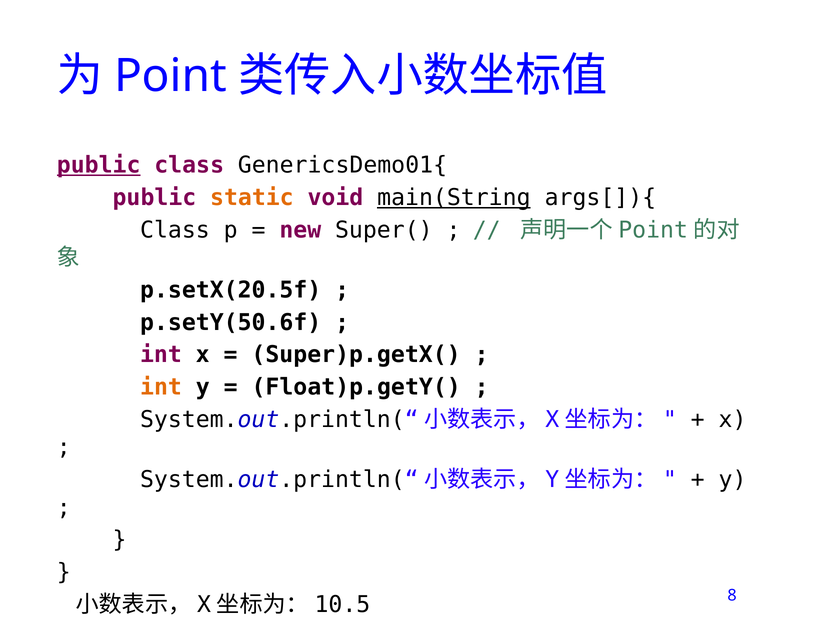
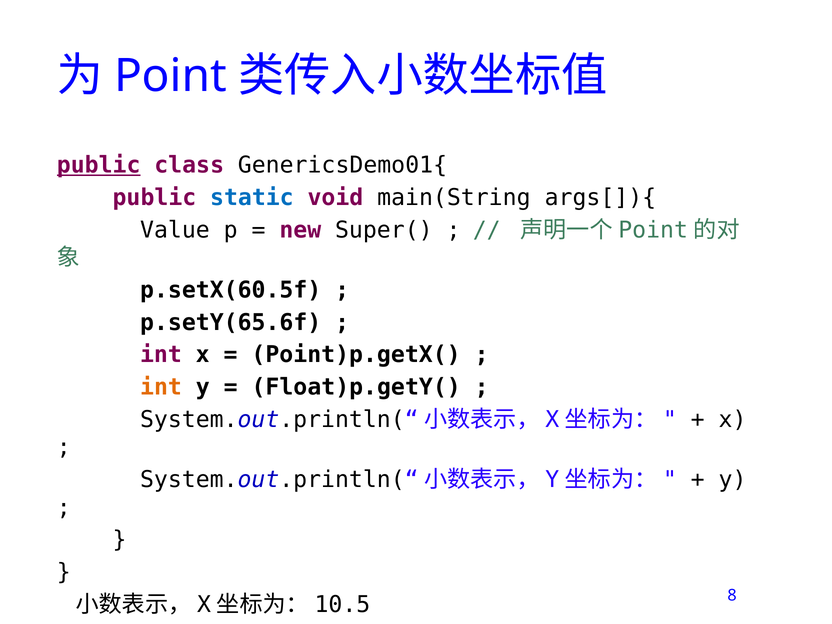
static colour: orange -> blue (252, 198)
main(String underline: present -> none (454, 198)
Class: Class -> Value (175, 230)
p.setX(20.5f: p.setX(20.5f -> p.setX(60.5f (231, 290)
p.setY(50.6f: p.setY(50.6f -> p.setY(65.6f (231, 322)
Super)p.getX(: Super)p.getX( -> Point)p.getX( (356, 355)
